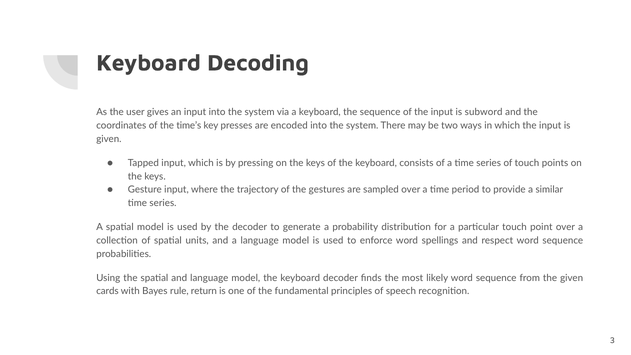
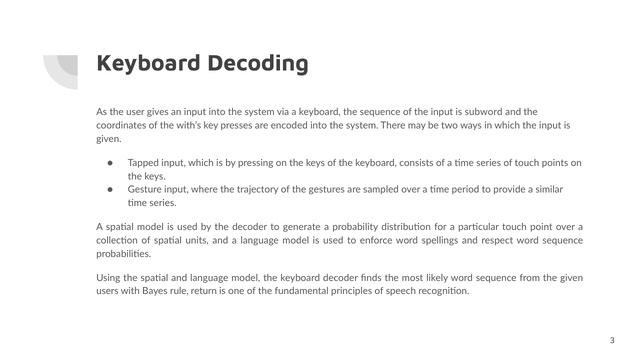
time’s: time’s -> with’s (189, 126)
cards: cards -> users (107, 291)
